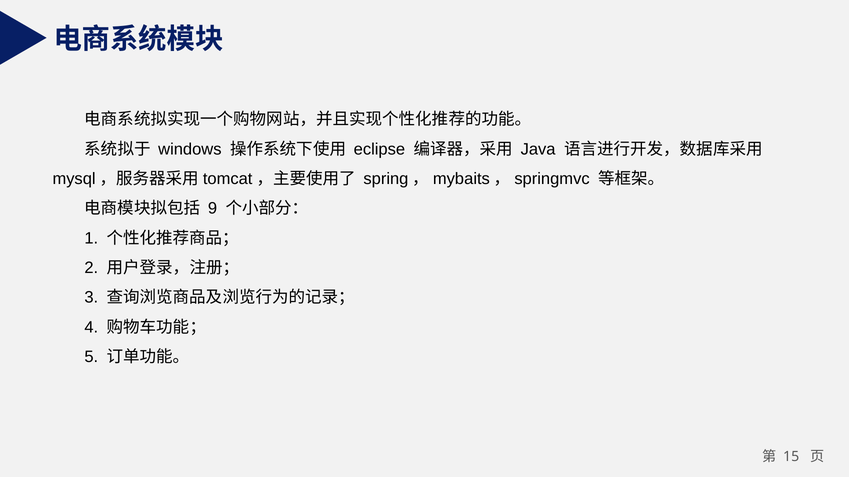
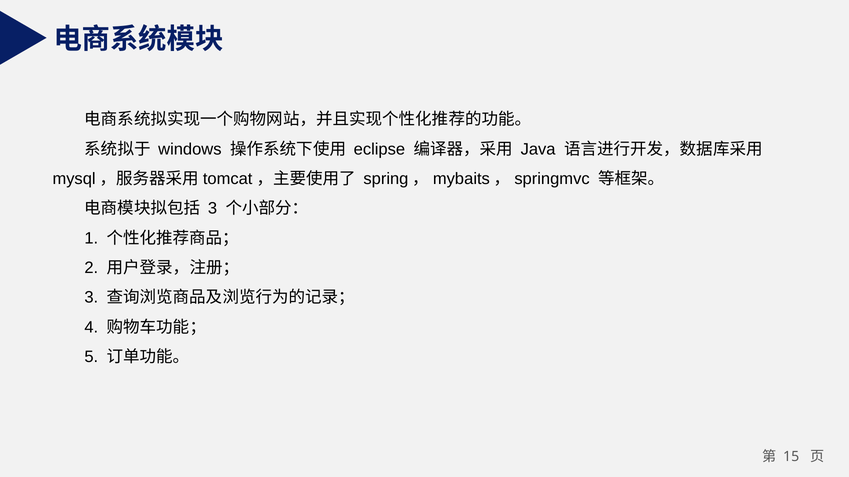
9: 9 -> 3 (212, 209)
